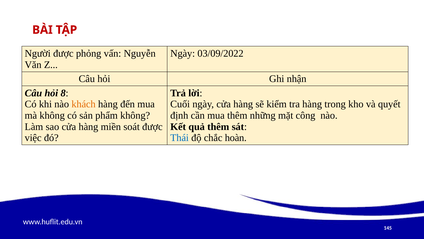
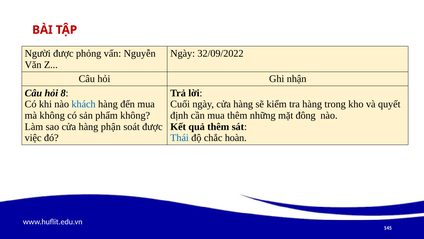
03/09/2022: 03/09/2022 -> 32/09/2022 (220, 53)
khách colour: orange -> blue (84, 104)
công: công -> đông (306, 115)
miền: miền -> phận (111, 126)
